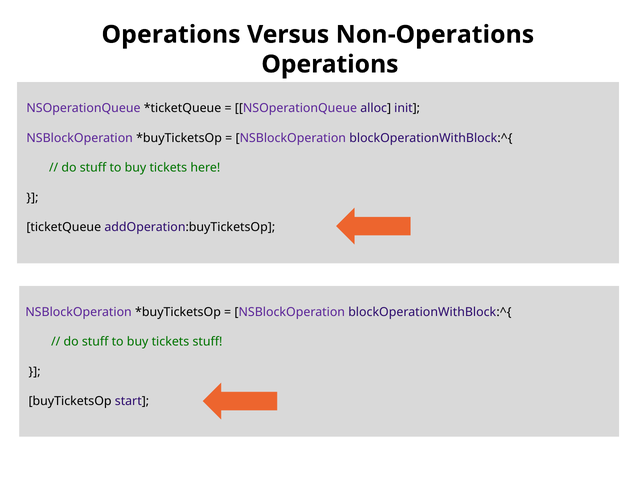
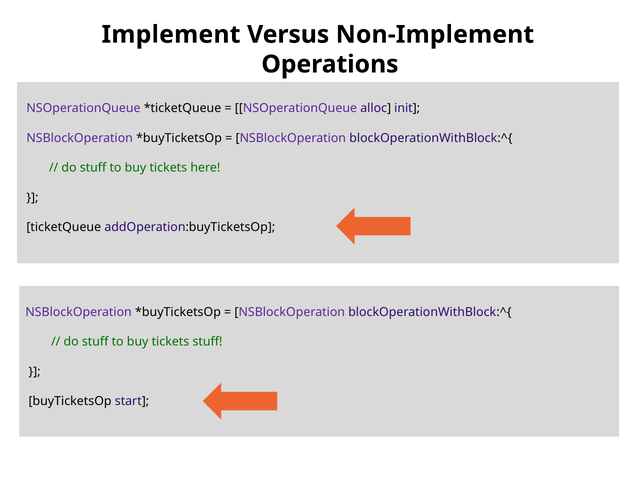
Operations: Operations -> Implement (171, 35)
Non-Operations: Non-Operations -> Non-Implement (435, 35)
